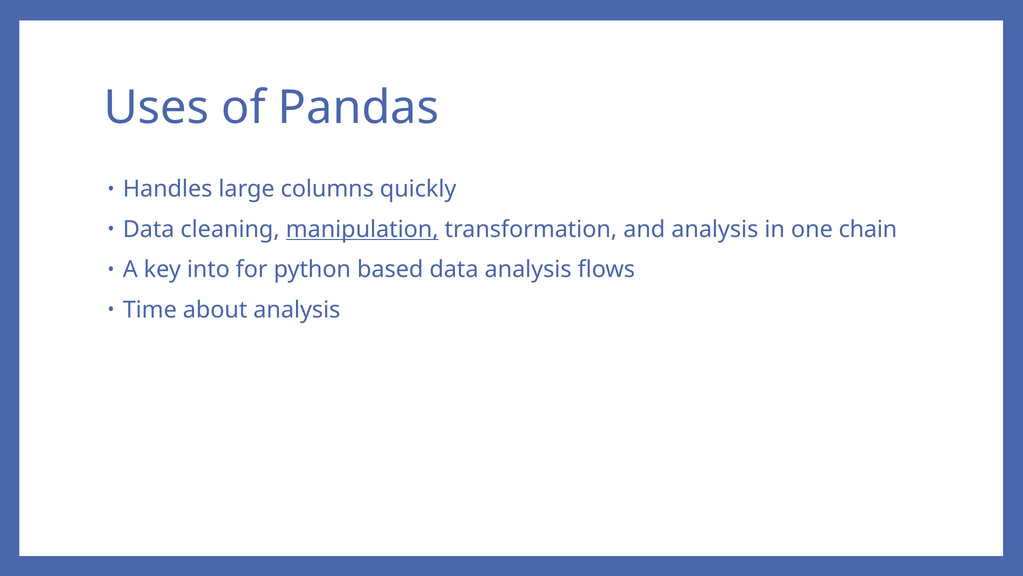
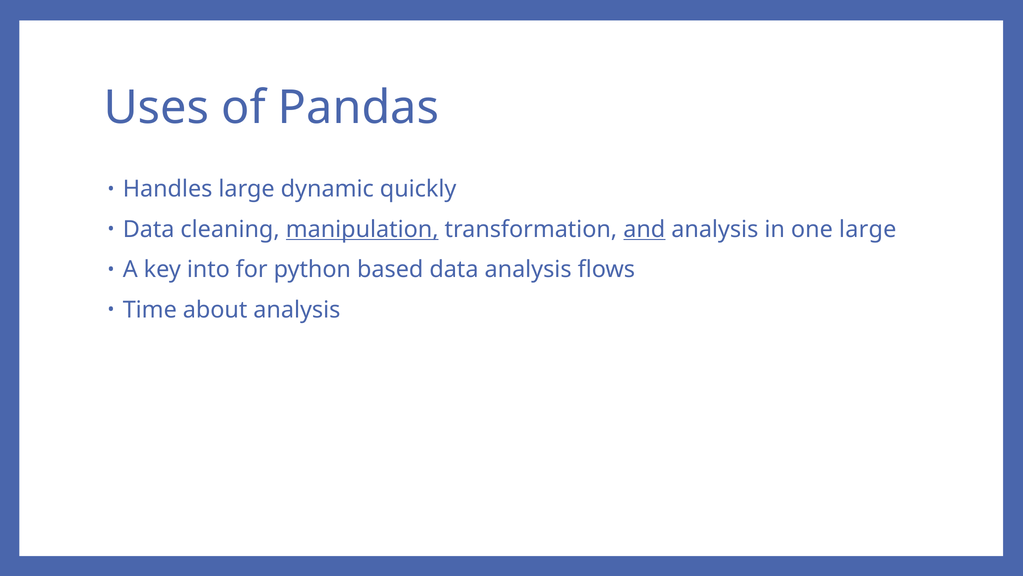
columns: columns -> dynamic (327, 189)
and underline: none -> present (644, 229)
one chain: chain -> large (868, 229)
